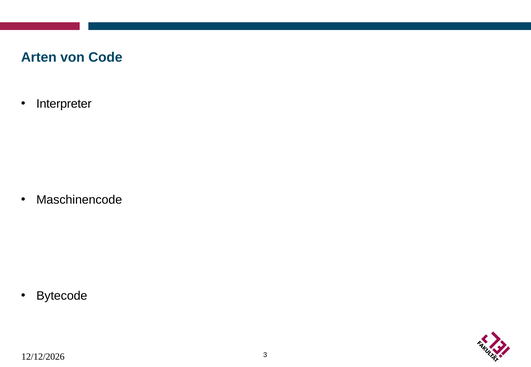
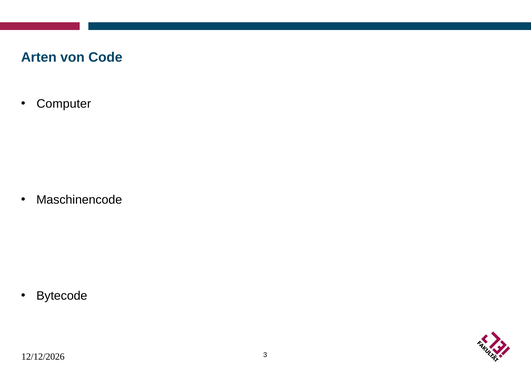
Interpreter: Interpreter -> Computer (64, 104)
